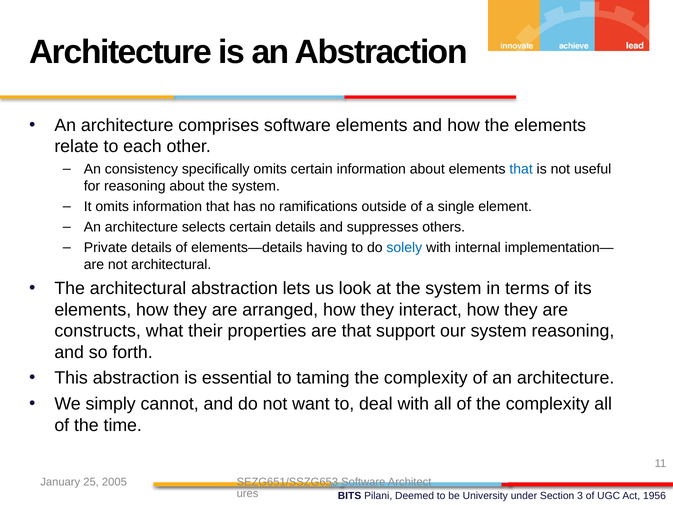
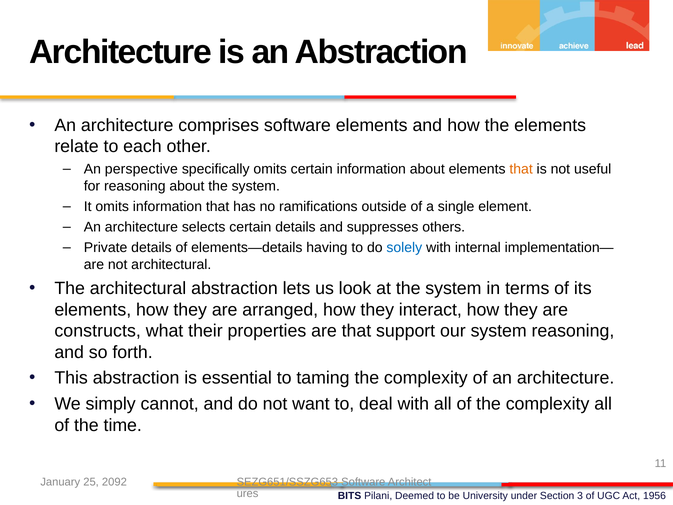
consistency: consistency -> perspective (141, 169)
that colour: blue -> orange (521, 169)
2005: 2005 -> 2092 (114, 482)
